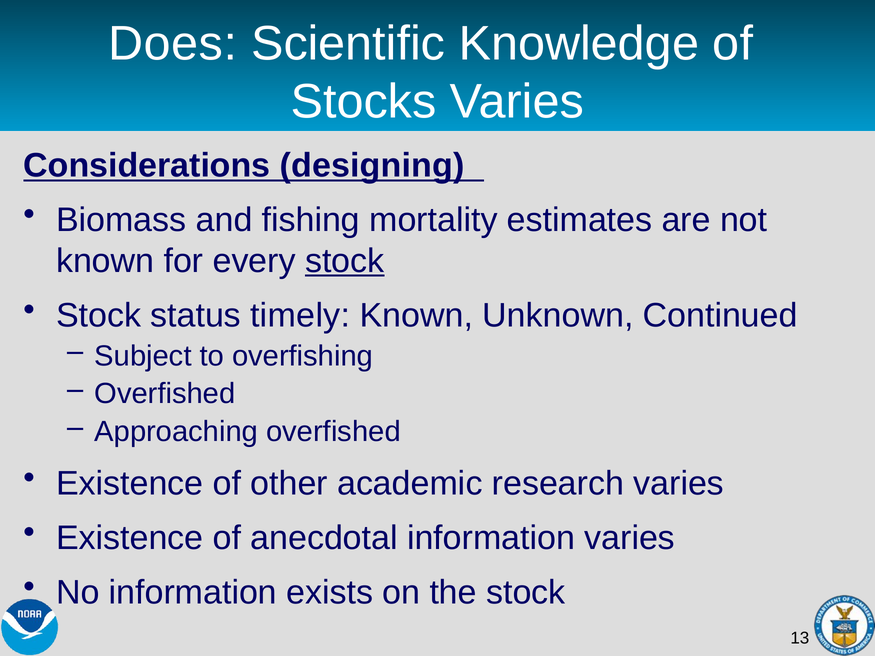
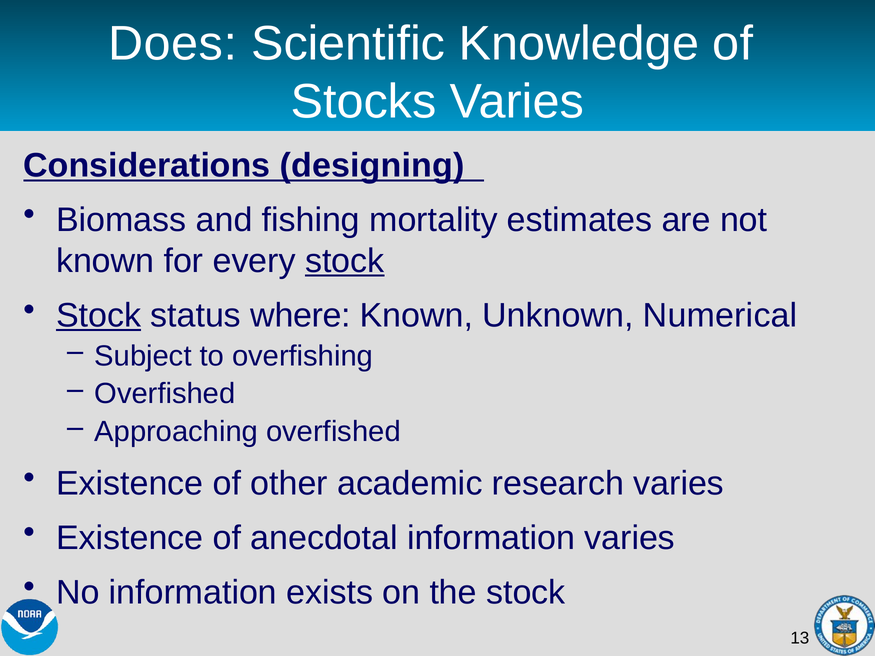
Stock underline: none -> present (99, 316)
timely: timely -> where (300, 316)
Continued: Continued -> Numerical (720, 316)
